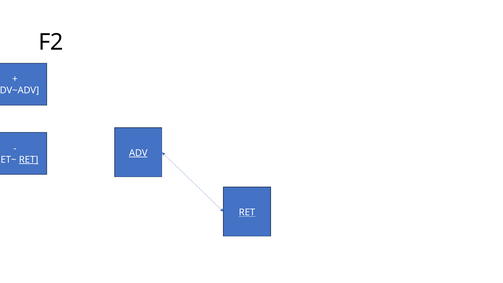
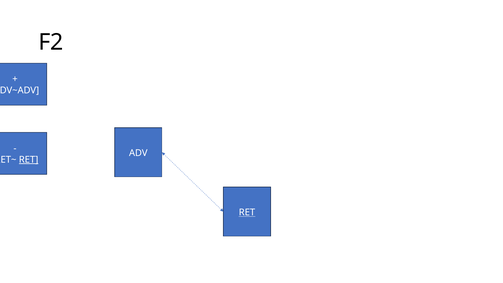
ADV underline: present -> none (138, 153)
